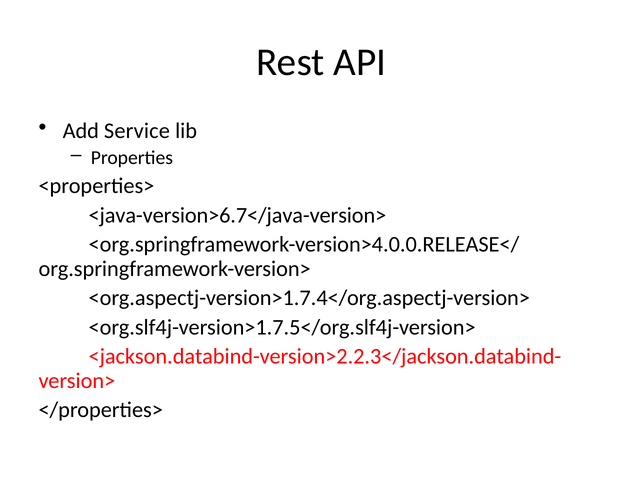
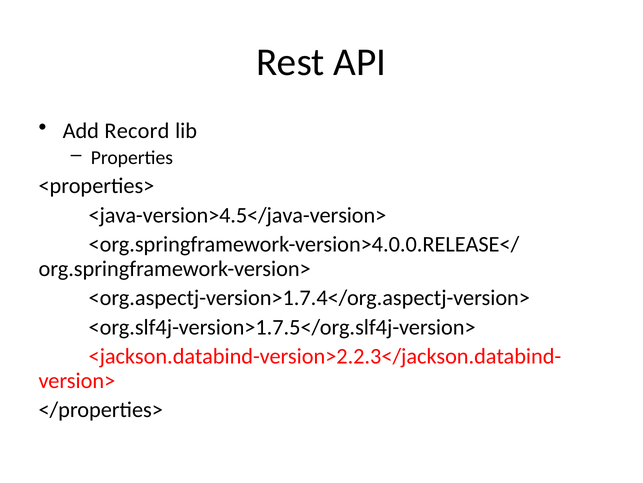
Service: Service -> Record (137, 131)
<java-version>6.7</java-version>: <java-version>6.7</java-version> -> <java-version>4.5</java-version> (237, 215)
